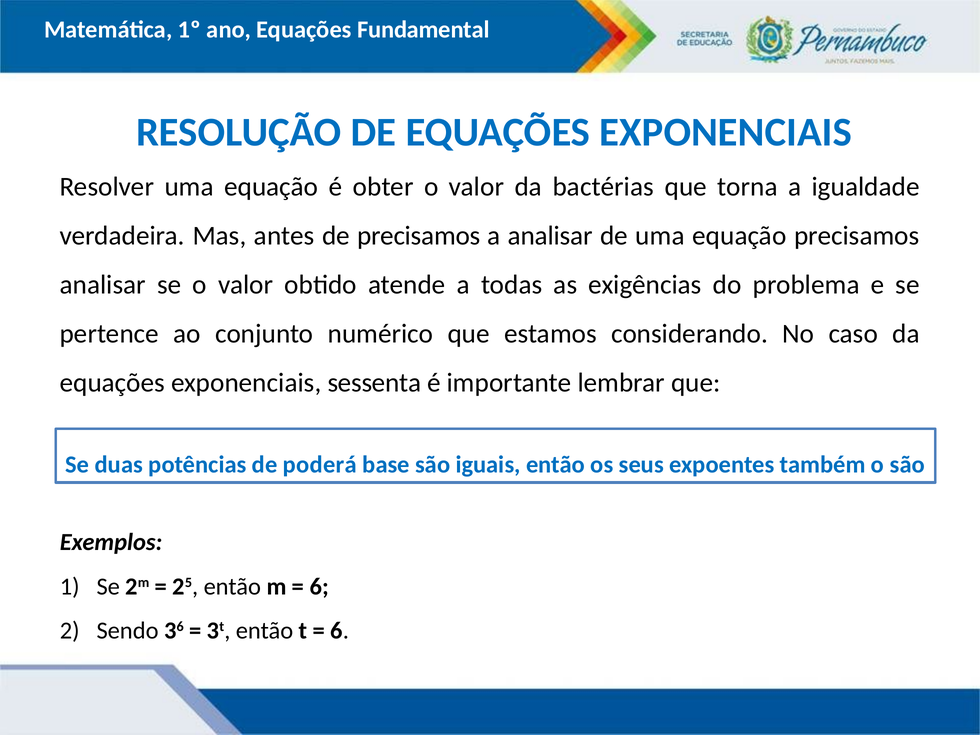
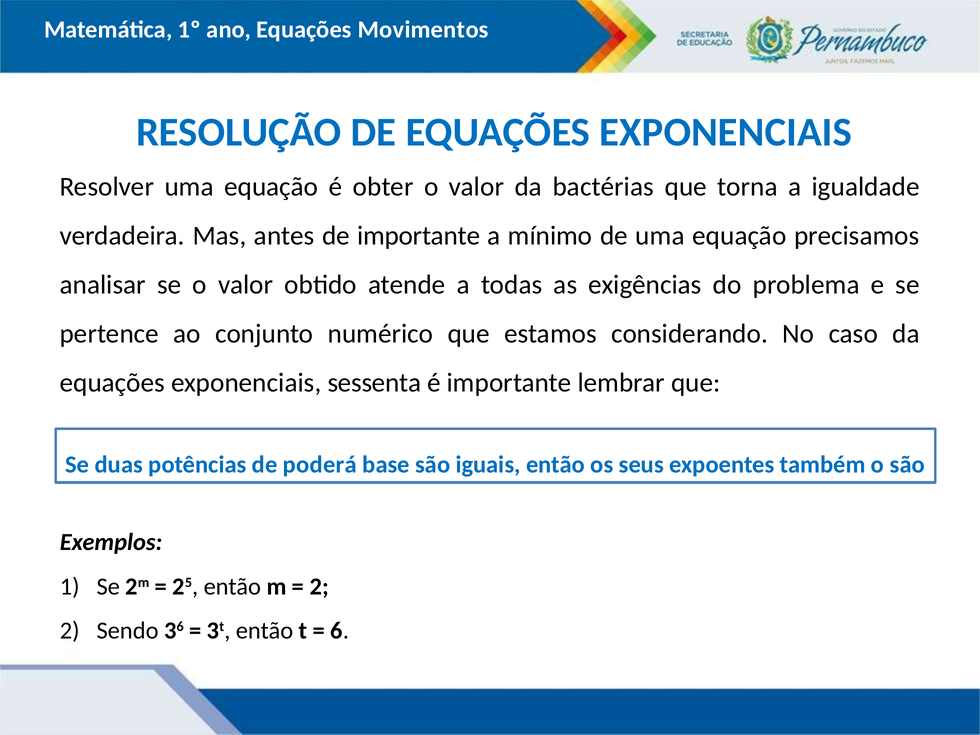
Fundamental: Fundamental -> Movimentos (423, 30)
de precisamos: precisamos -> importante (419, 236)
a analisar: analisar -> mínimo (550, 236)
6: 6 -> 2 (319, 586)
